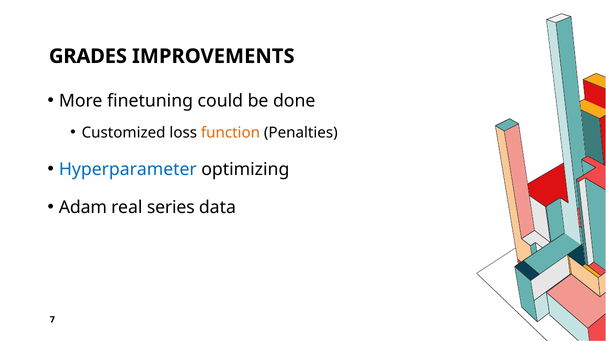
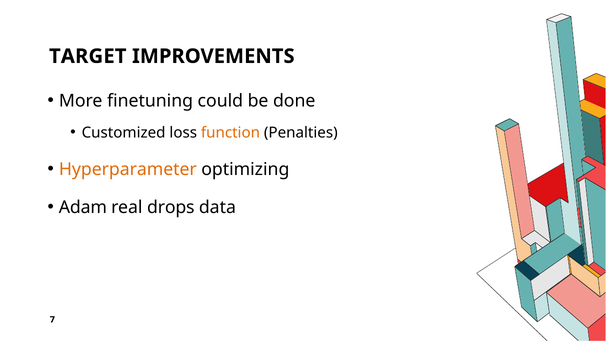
GRADES: GRADES -> TARGET (88, 56)
Hyperparameter colour: blue -> orange (128, 169)
series: series -> drops (171, 207)
